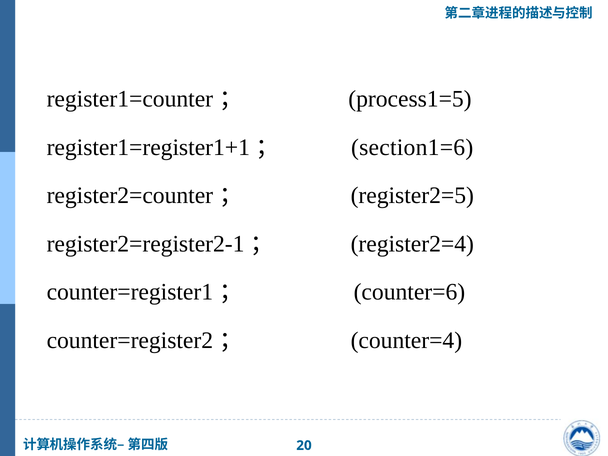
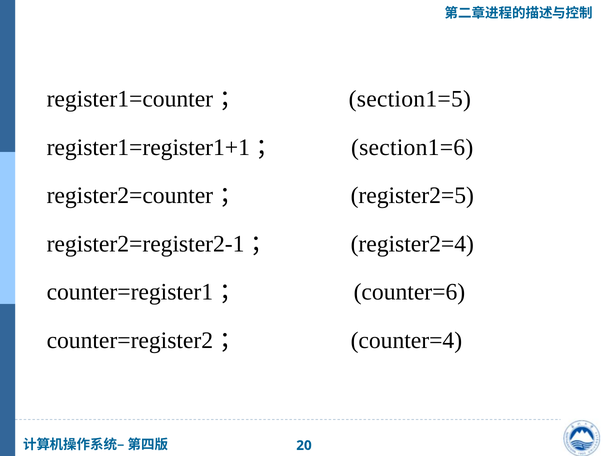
process1=5: process1=5 -> section1=5 (410, 99)
